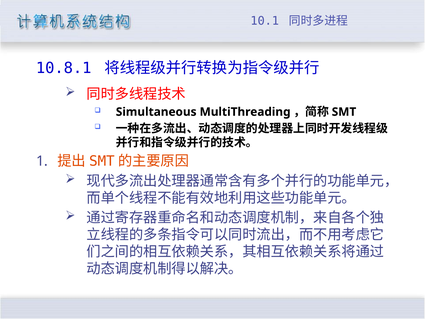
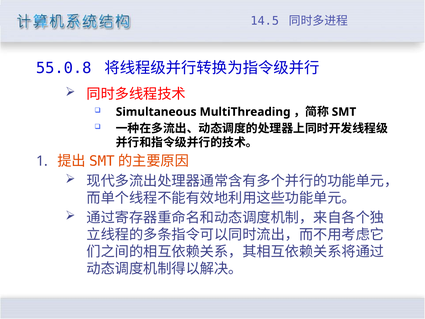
10.1: 10.1 -> 14.5 (265, 21)
10.8.1: 10.8.1 -> 55.0.8 (64, 68)
